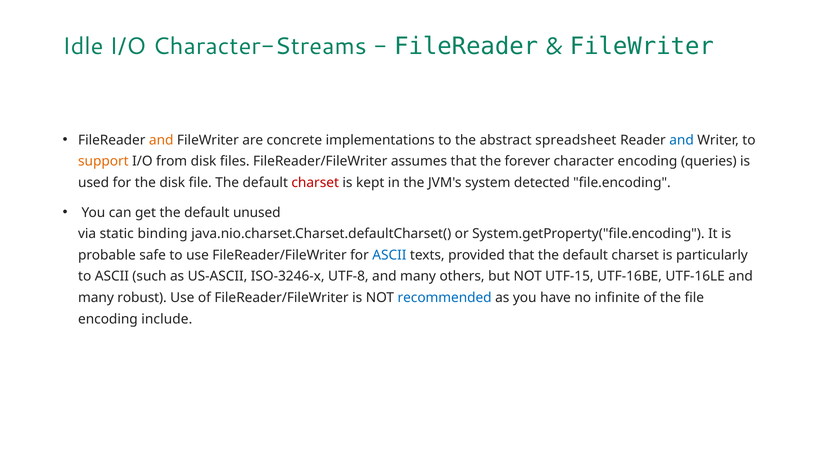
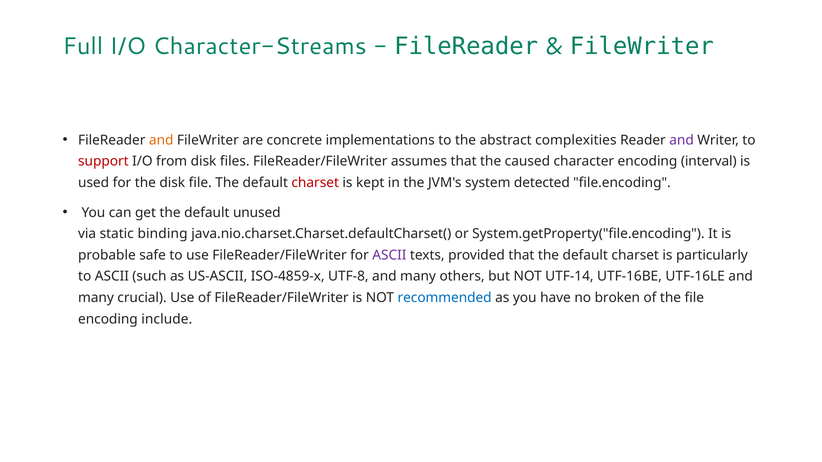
Idle: Idle -> Full (83, 46)
spreadsheet: spreadsheet -> complexities (576, 140)
and colour: blue -> purple (682, 140)
support colour: orange -> red (103, 162)
forever: forever -> caused (527, 162)
queries: queries -> interval (709, 162)
ASCII colour: blue -> purple (389, 255)
ISO-3246-x: ISO-3246-x -> ISO-4859-x (288, 277)
UTF-15: UTF-15 -> UTF-14 (569, 277)
robust: robust -> crucial (142, 298)
infinite: infinite -> broken (617, 298)
